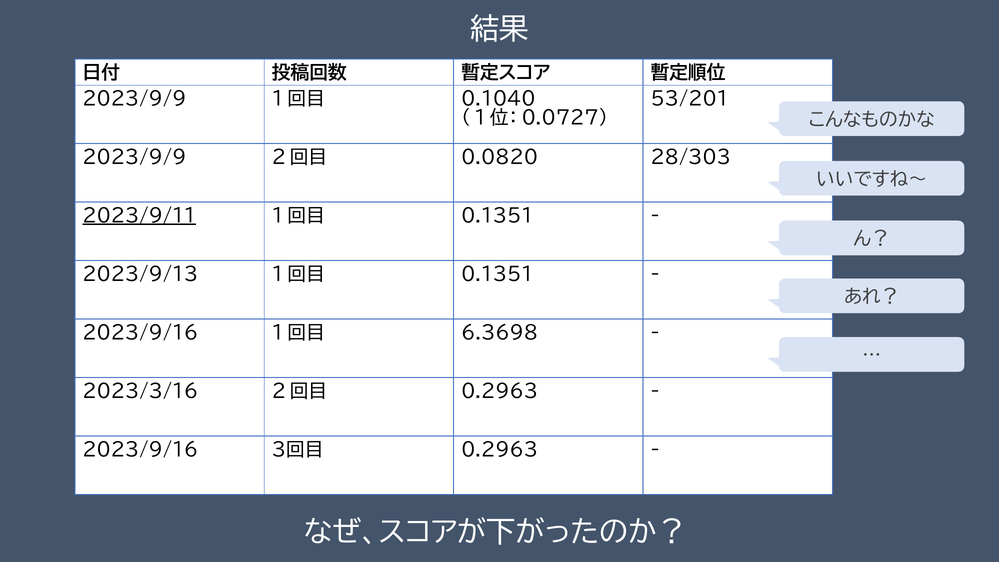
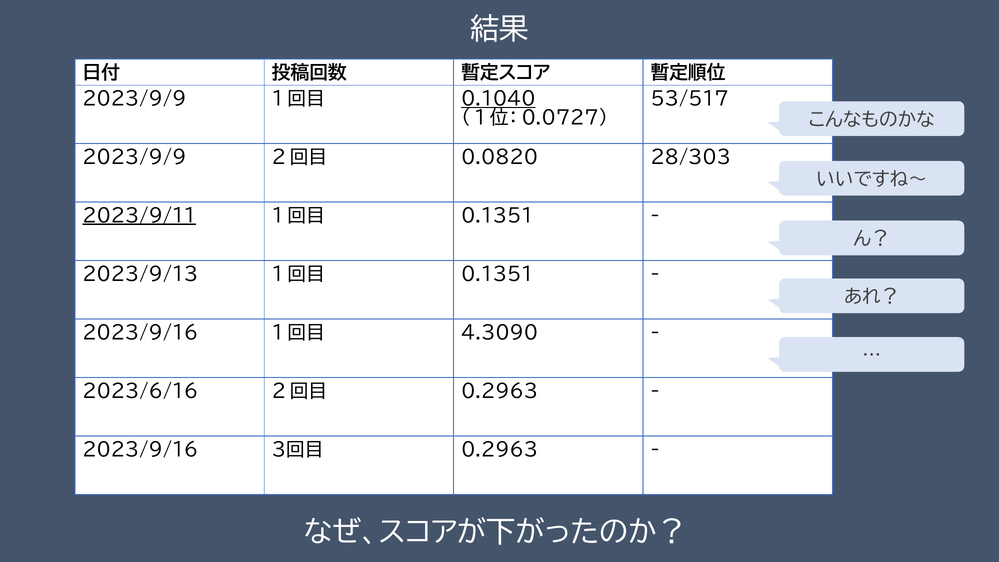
0.1040 underline: none -> present (498, 99)
53/201: 53/201 -> 53/517 (690, 99)
6.3698: 6.3698 -> 4.3090 (500, 333)
2023/3/16: 2023/3/16 -> 2023/6/16 (140, 391)
